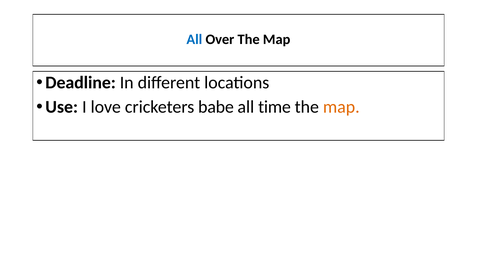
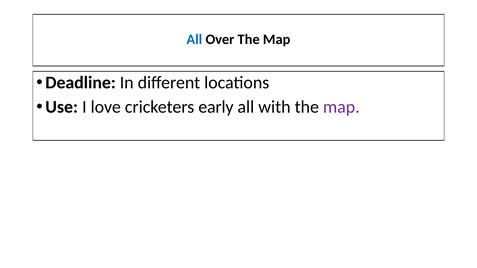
babe: babe -> early (216, 107)
time: time -> with (274, 107)
map colour: orange -> purple (341, 107)
